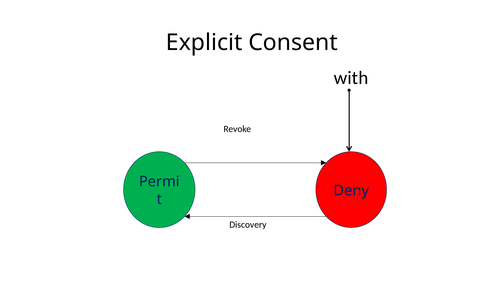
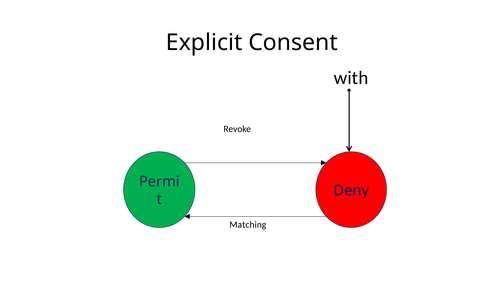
Discovery: Discovery -> Matching (248, 224)
